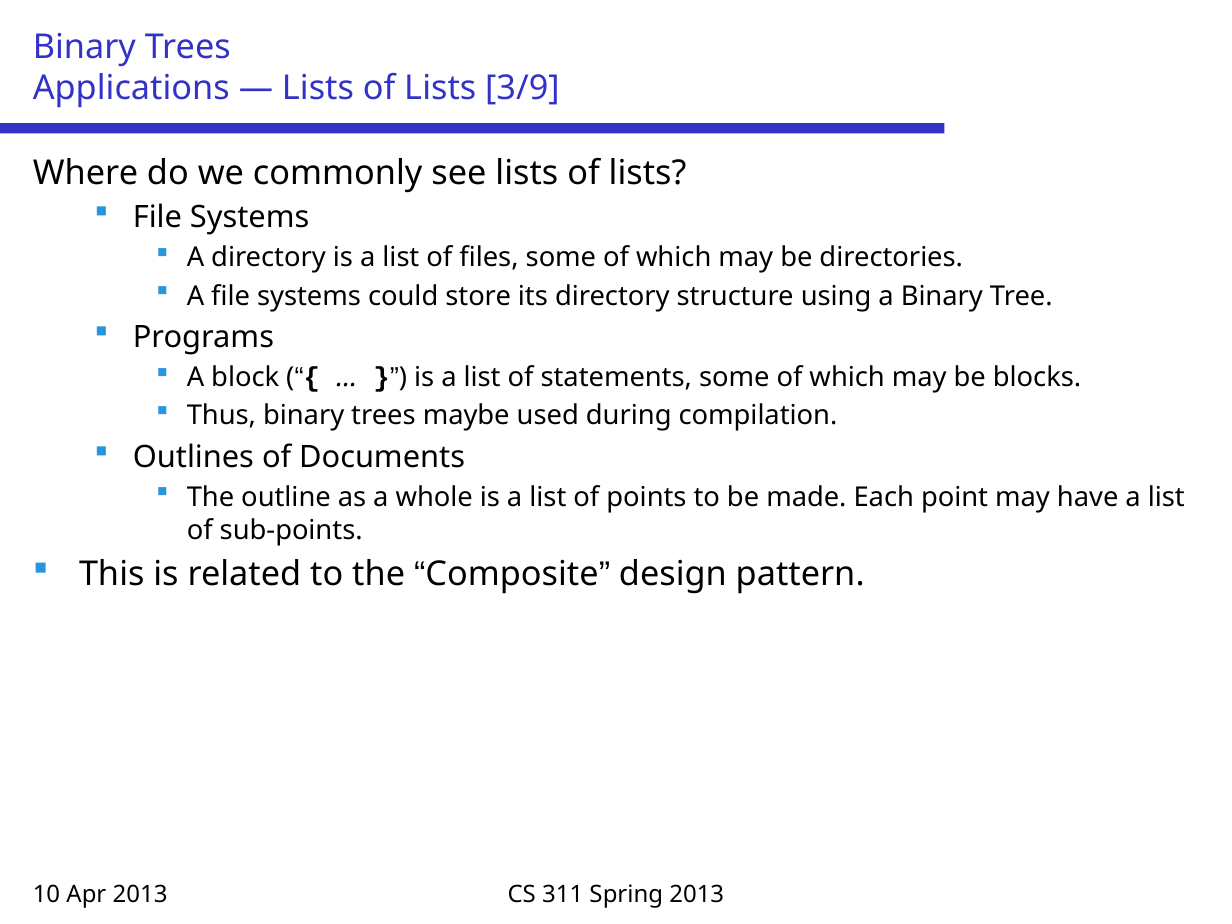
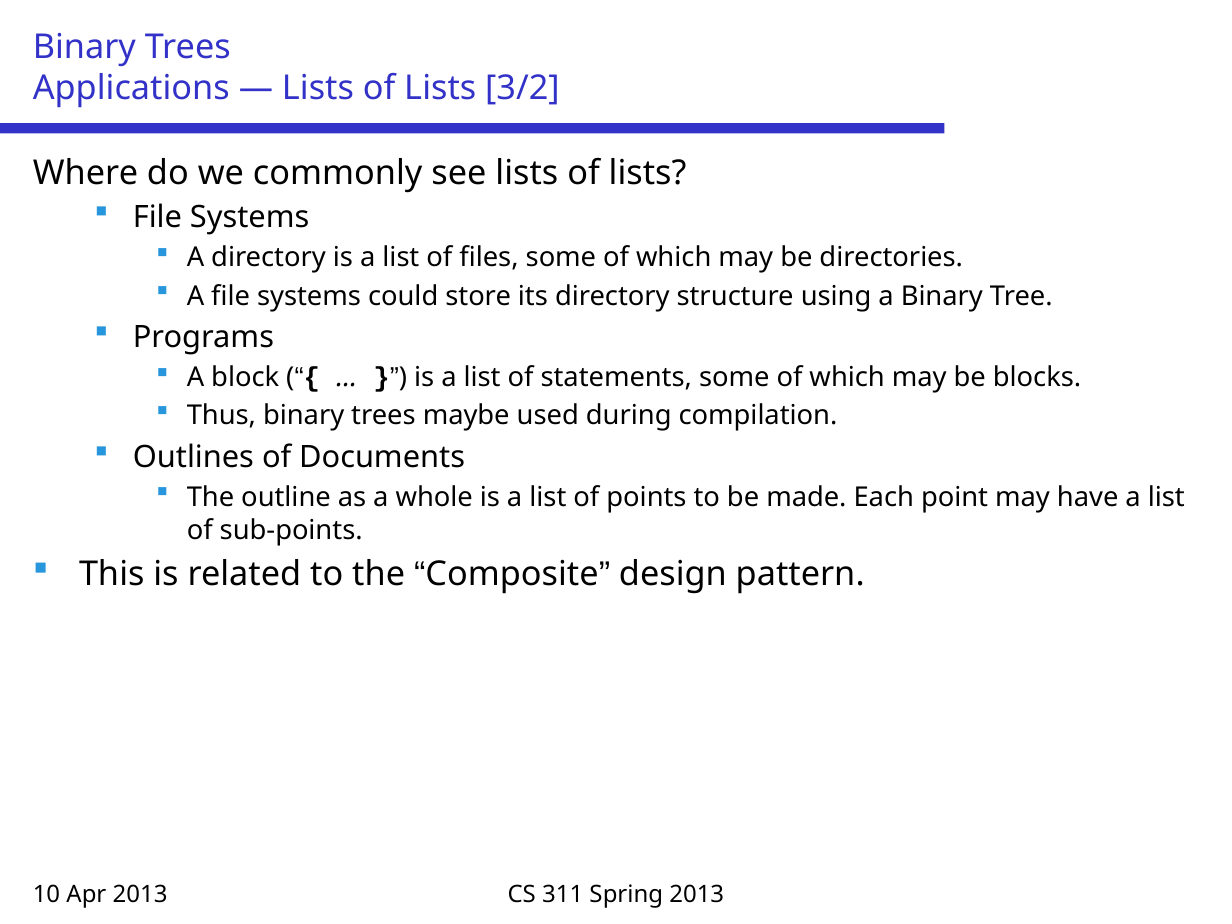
3/9: 3/9 -> 3/2 (522, 89)
